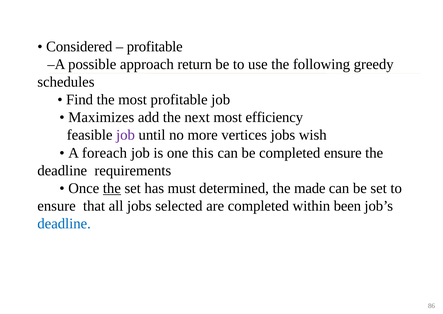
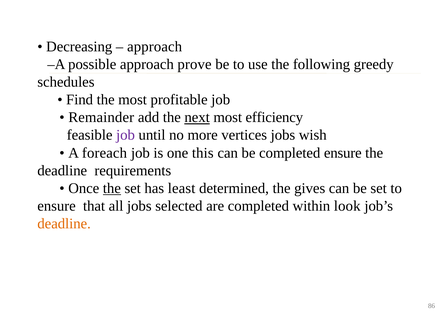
Considered: Considered -> Decreasing (79, 46)
profitable: profitable -> approach (155, 46)
return: return -> prove (195, 64)
Maximizes: Maximizes -> Remainder (101, 117)
next underline: none -> present (197, 117)
must: must -> least (182, 188)
made: made -> gives (310, 188)
been: been -> look (347, 206)
deadline colour: blue -> orange (64, 223)
